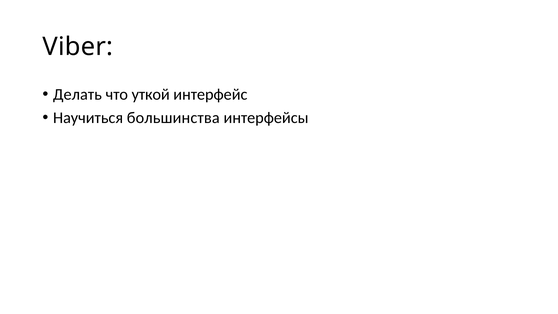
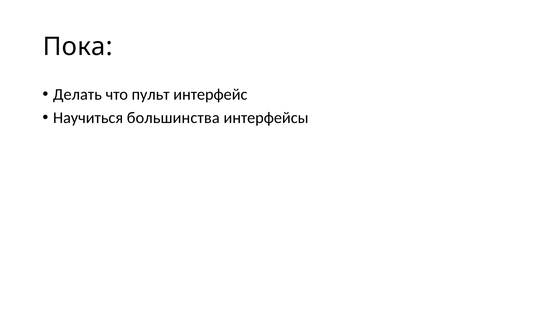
Viber: Viber -> Пока (78, 47)
уткой: уткой -> пульт (151, 94)
